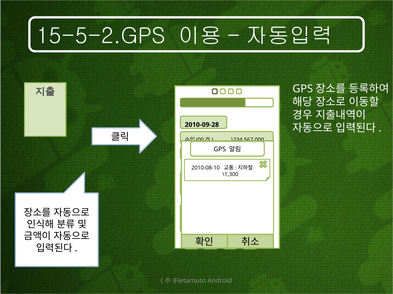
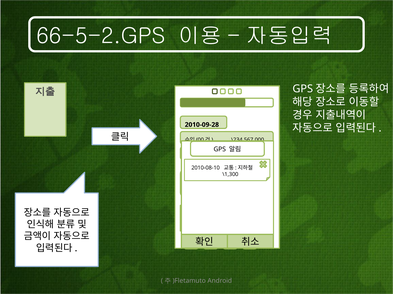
15-5-2.GPS: 15-5-2.GPS -> 66-5-2.GPS (101, 36)
